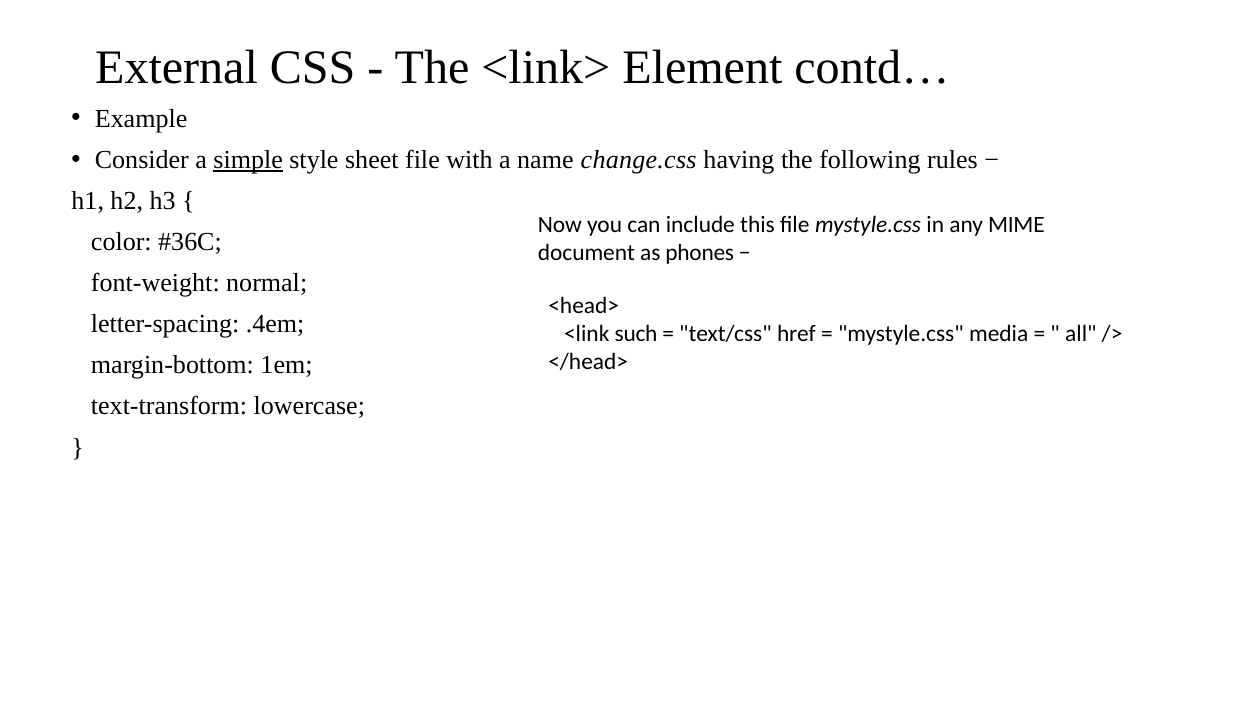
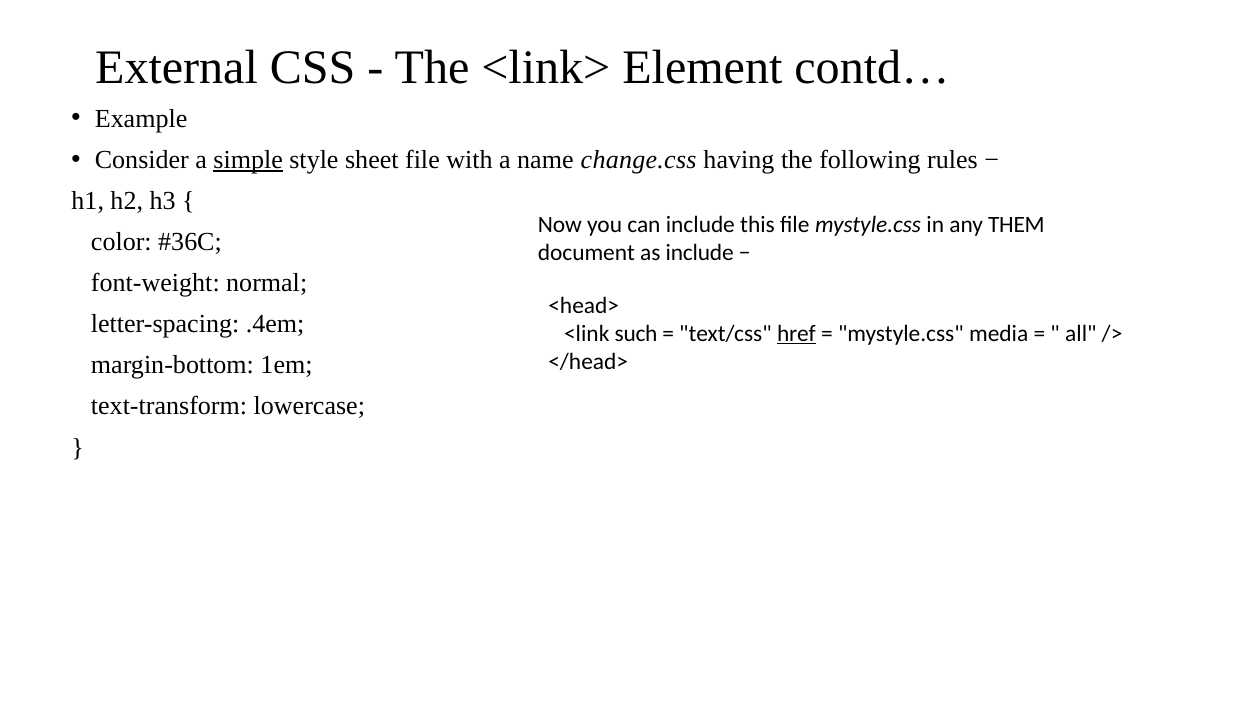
MIME: MIME -> THEM (1016, 225)
as phones: phones -> include (700, 253)
href underline: none -> present (796, 334)
